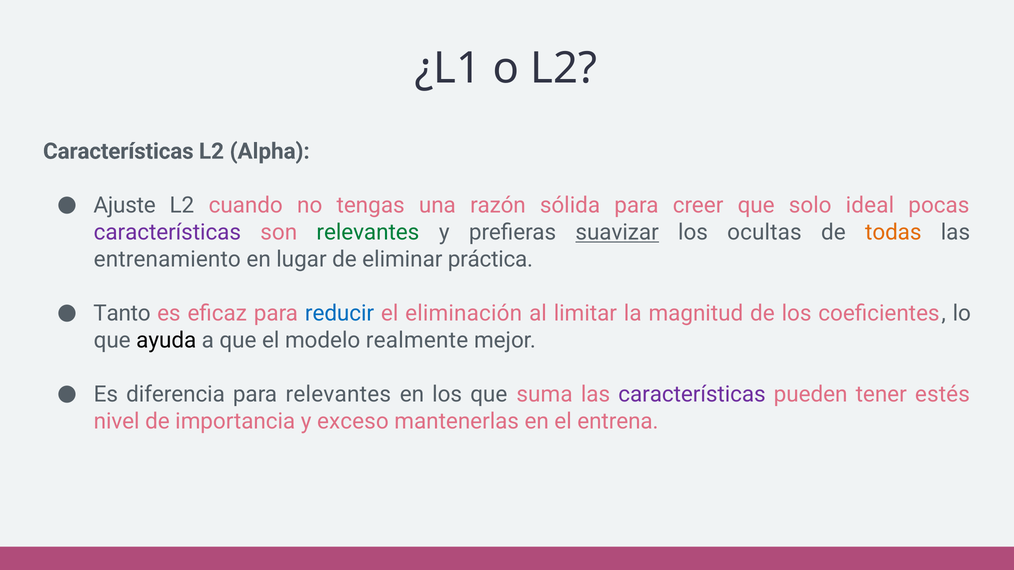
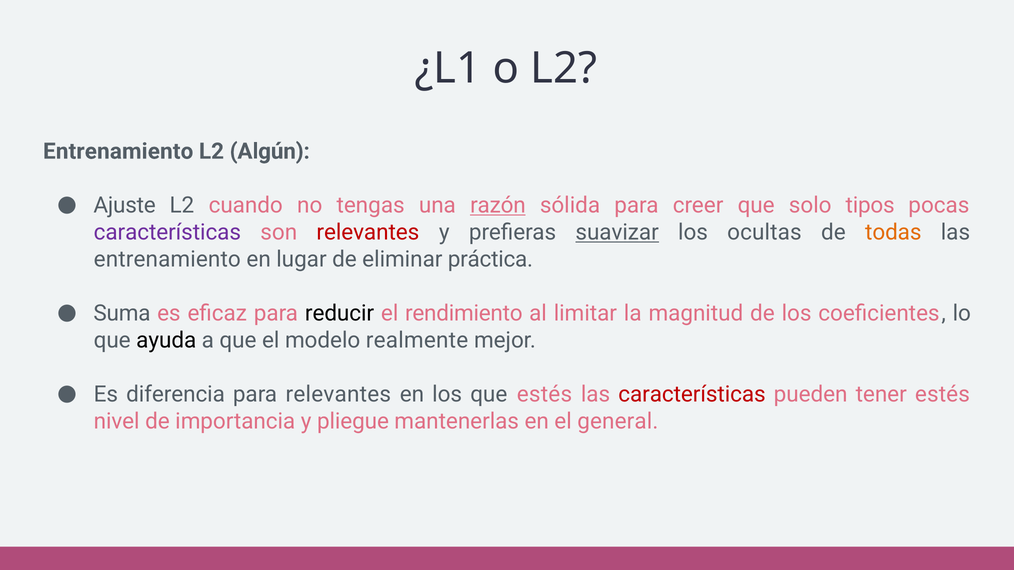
Características: Características -> Entrenamiento (118, 151)
Alpha: Alpha -> Algún (270, 151)
razón underline: none -> present (498, 205)
ideal: ideal -> tipos (870, 205)
relevantes colour: green -> red (368, 232)
Tanto: Tanto -> Suma (122, 314)
reducir colour: blue -> black (340, 314)
eliminación: eliminación -> rendimiento (464, 314)
que suma: suma -> estés (544, 395)
características colour: purple -> red (692, 395)
exceso: exceso -> pliegue (353, 422)
entrena: entrena -> general (618, 422)
